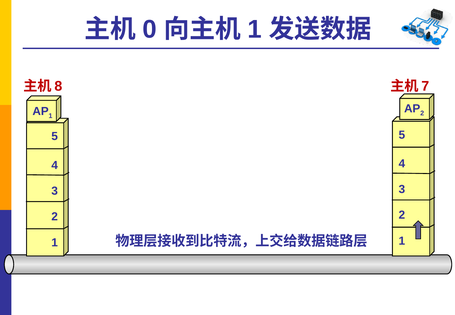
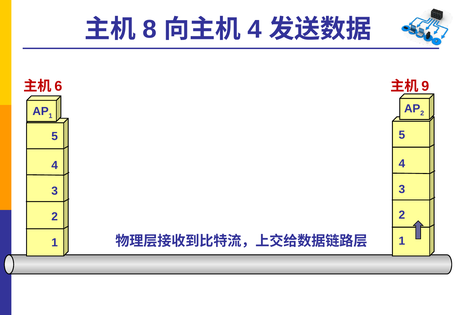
0: 0 -> 8 (149, 29)
1: 1 -> 4 (255, 29)
8: 8 -> 6 (58, 86)
7: 7 -> 9 (425, 86)
